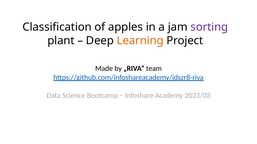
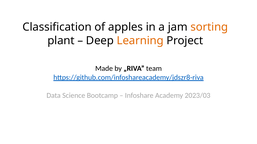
sorting colour: purple -> orange (209, 27)
